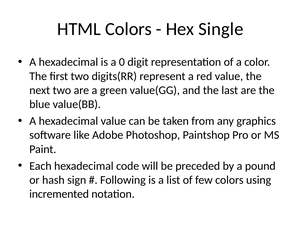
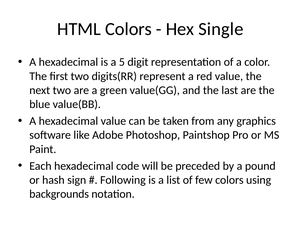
0: 0 -> 5 (122, 62)
incremented: incremented -> backgrounds (59, 194)
